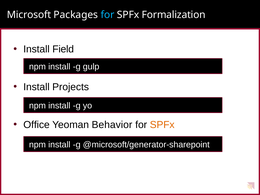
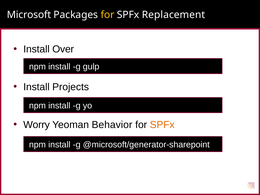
for colour: light blue -> yellow (108, 15)
Formalization: Formalization -> Replacement (174, 15)
Field: Field -> Over (63, 49)
Office: Office -> Worry (37, 125)
